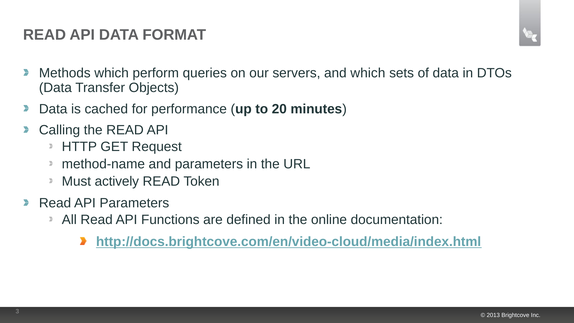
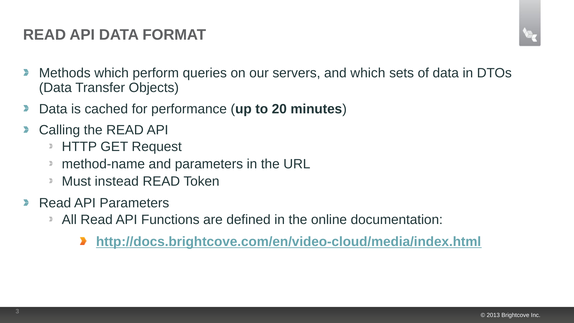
actively: actively -> instead (117, 181)
